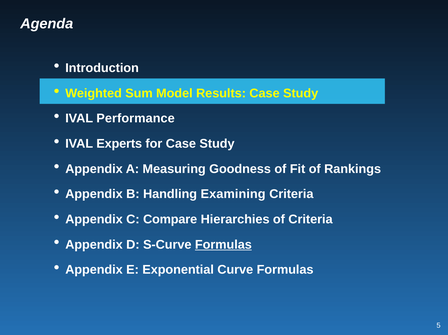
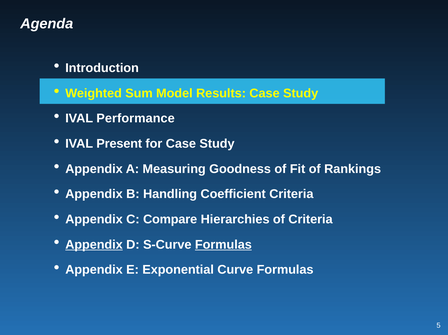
Experts: Experts -> Present (119, 144)
Examining: Examining -> Coefficient (233, 195)
Appendix underline: none -> present (94, 245)
